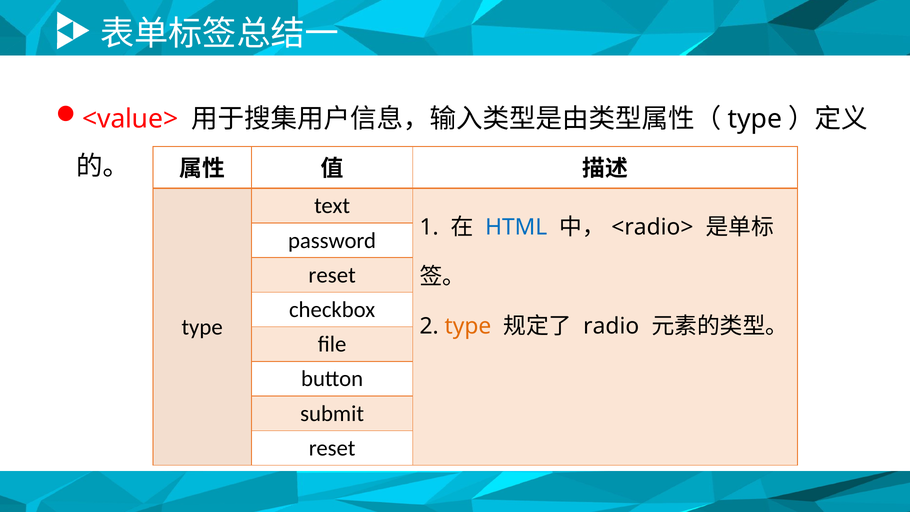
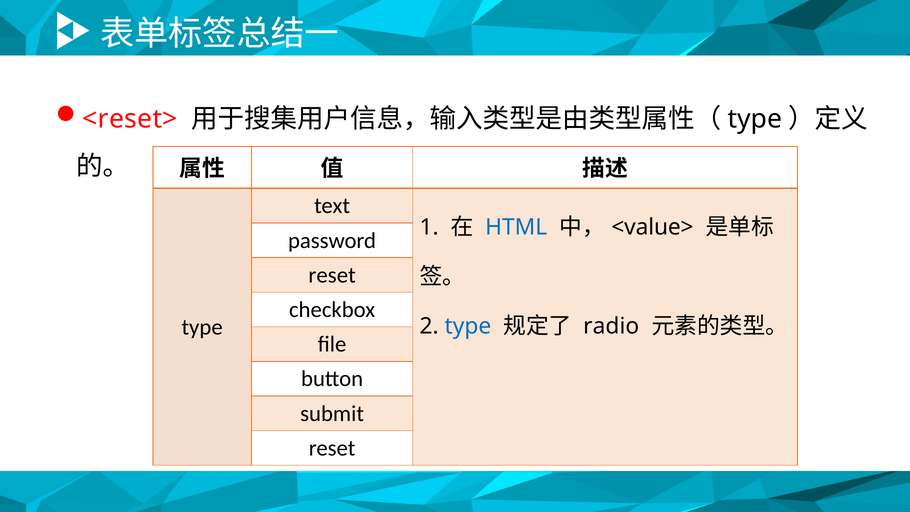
<value>: <value> -> <reset> (130, 119)
<radio>: <radio> -> <value> (652, 227)
type colour: orange -> blue (468, 326)
